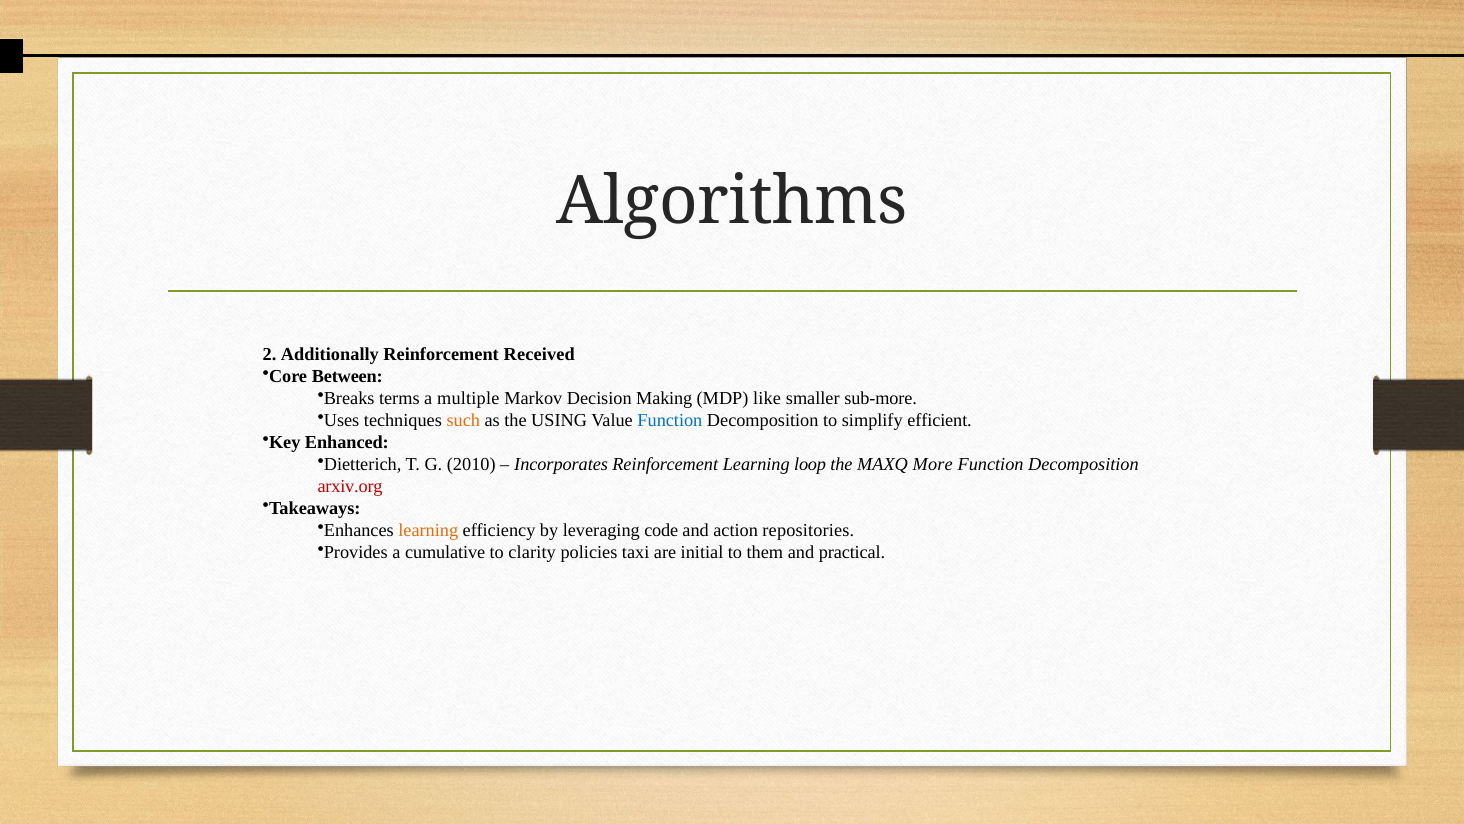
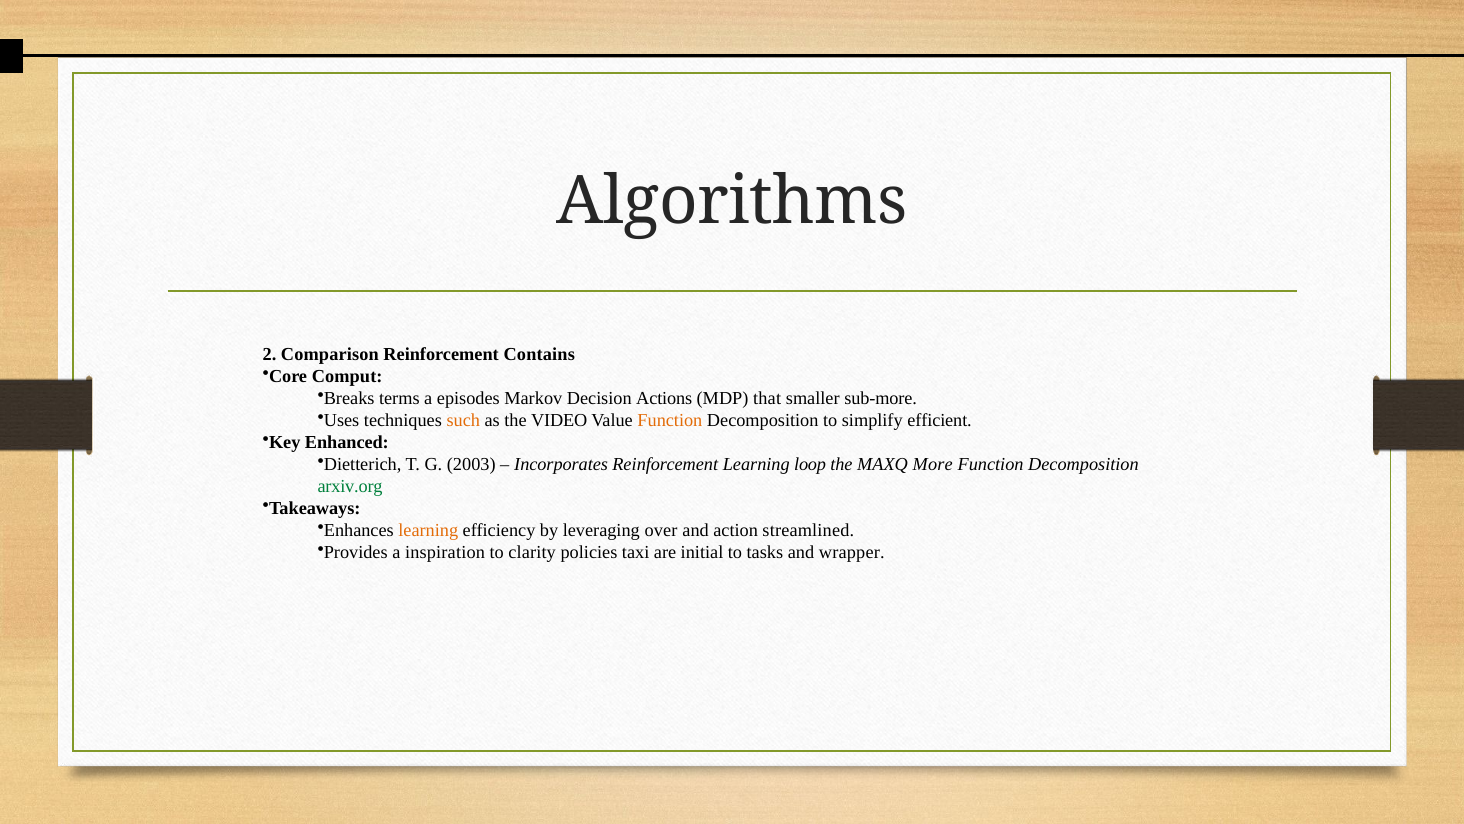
Additionally: Additionally -> Comparison (330, 355)
Received: Received -> Contains (539, 355)
Between: Between -> Comput (347, 377)
multiple: multiple -> episodes (468, 399)
Making: Making -> Actions (664, 399)
like: like -> that (767, 399)
USING: USING -> VIDEO (559, 420)
Function colour: blue -> orange (670, 420)
2010: 2010 -> 2003 (471, 464)
arxiv.org colour: red -> green (350, 486)
code: code -> over (661, 530)
repositories: repositories -> streamlined (808, 530)
cumulative: cumulative -> inspiration (445, 552)
them: them -> tasks (765, 552)
practical: practical -> wrapper (852, 552)
